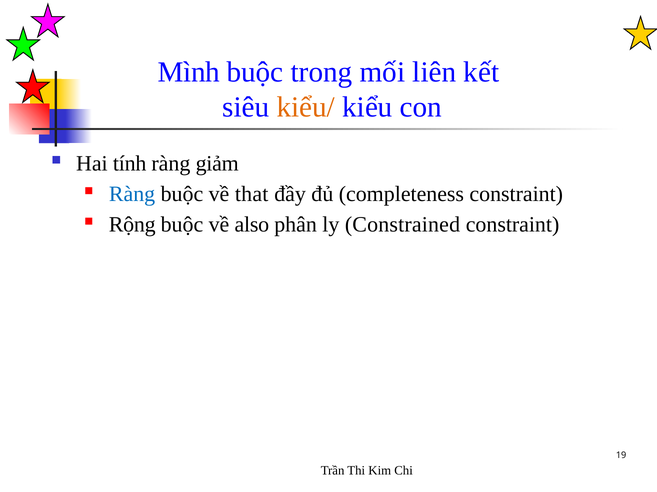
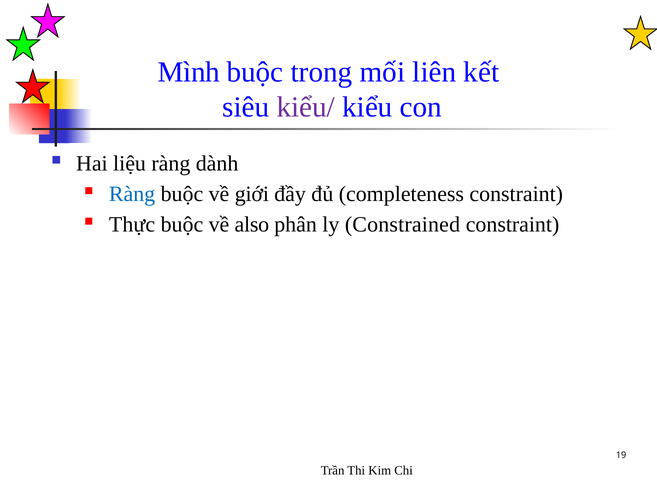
kiểu/ colour: orange -> purple (306, 107)
tính: tính -> liệu (130, 164)
giảm: giảm -> dành (217, 164)
that: that -> giới (252, 194)
Rộng: Rộng -> Thực (132, 225)
